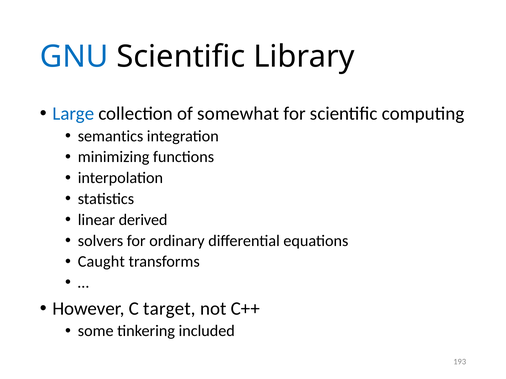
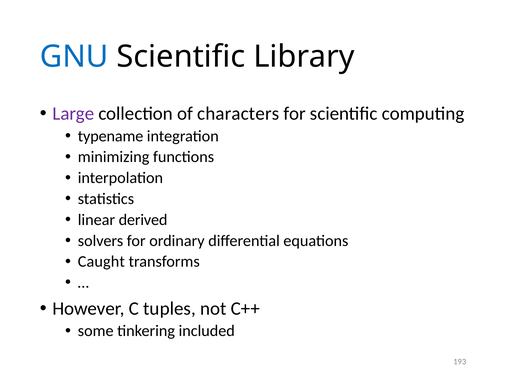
Large colour: blue -> purple (73, 114)
somewhat: somewhat -> characters (238, 114)
semantics: semantics -> typename (111, 136)
target: target -> tuples (170, 309)
